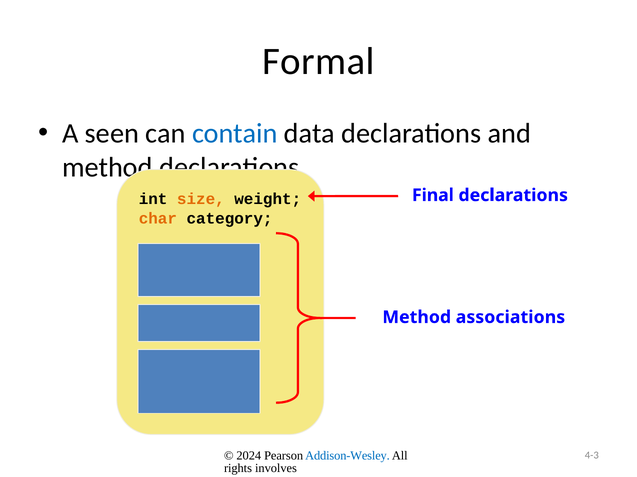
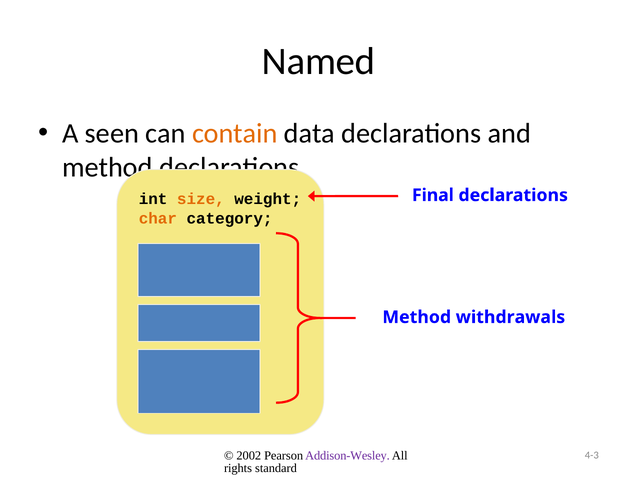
Formal: Formal -> Named (319, 62)
contain colour: blue -> orange (235, 134)
associations: associations -> withdrawals (510, 318)
2024: 2024 -> 2002 (249, 456)
Addison-Wesley colour: blue -> purple (348, 456)
involves: involves -> standard (276, 469)
